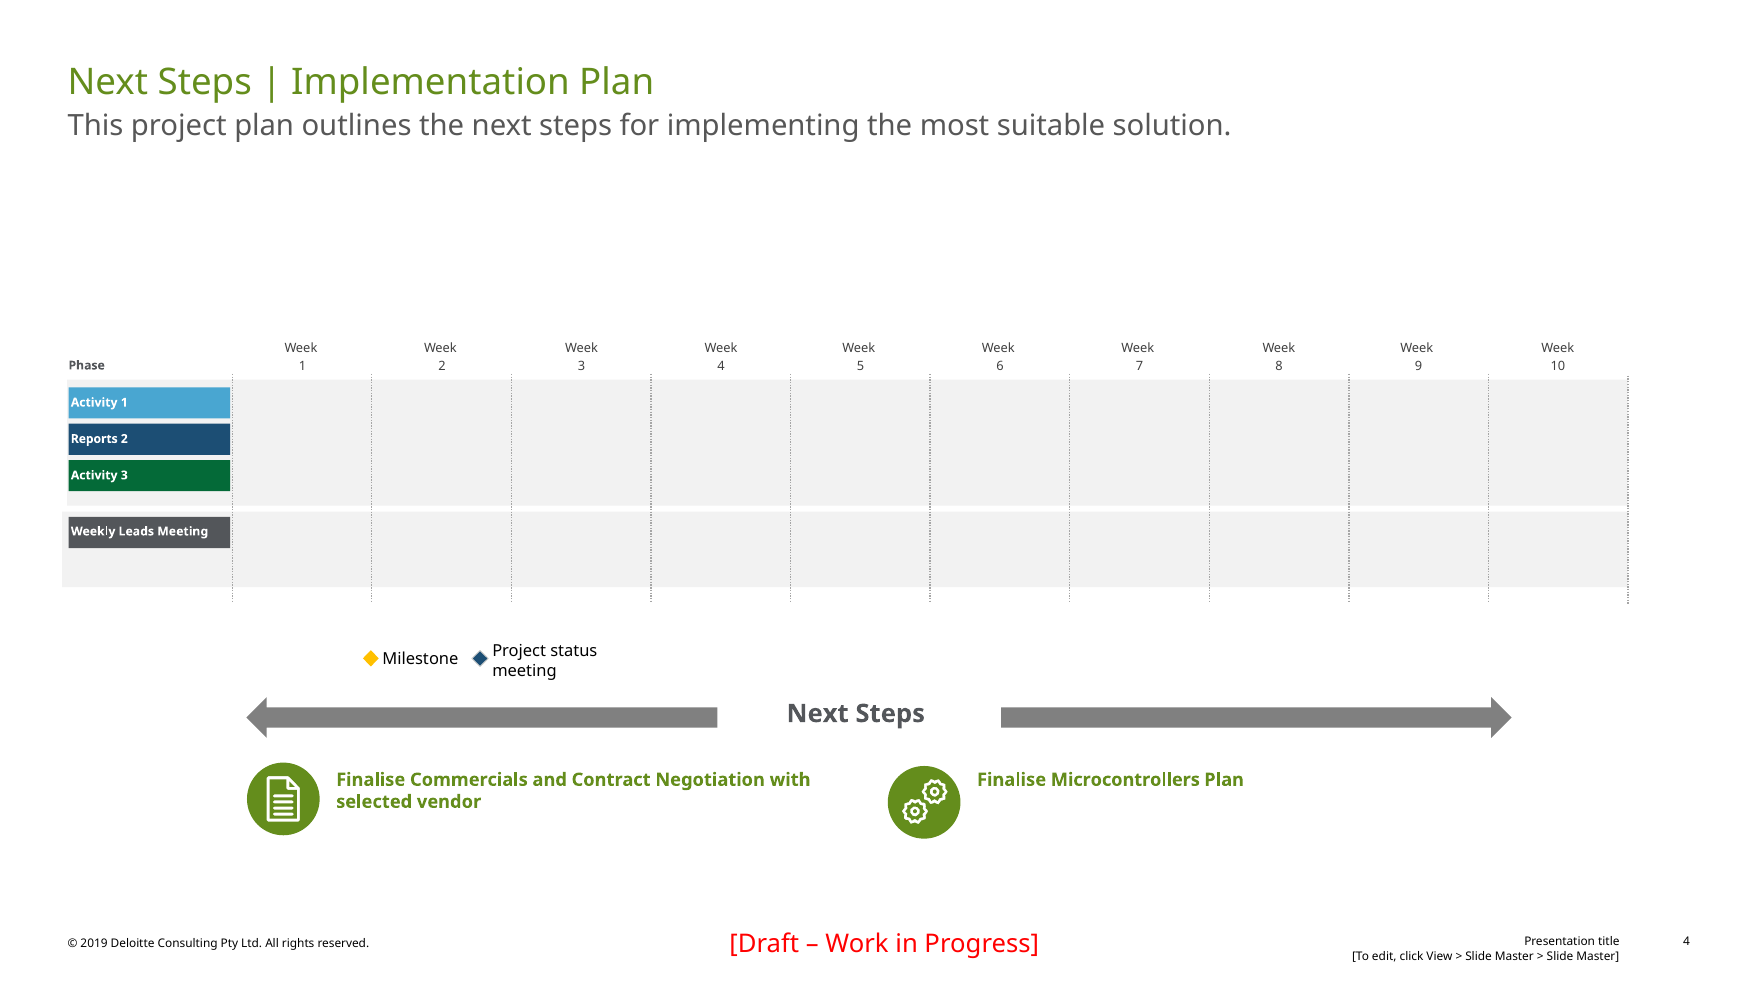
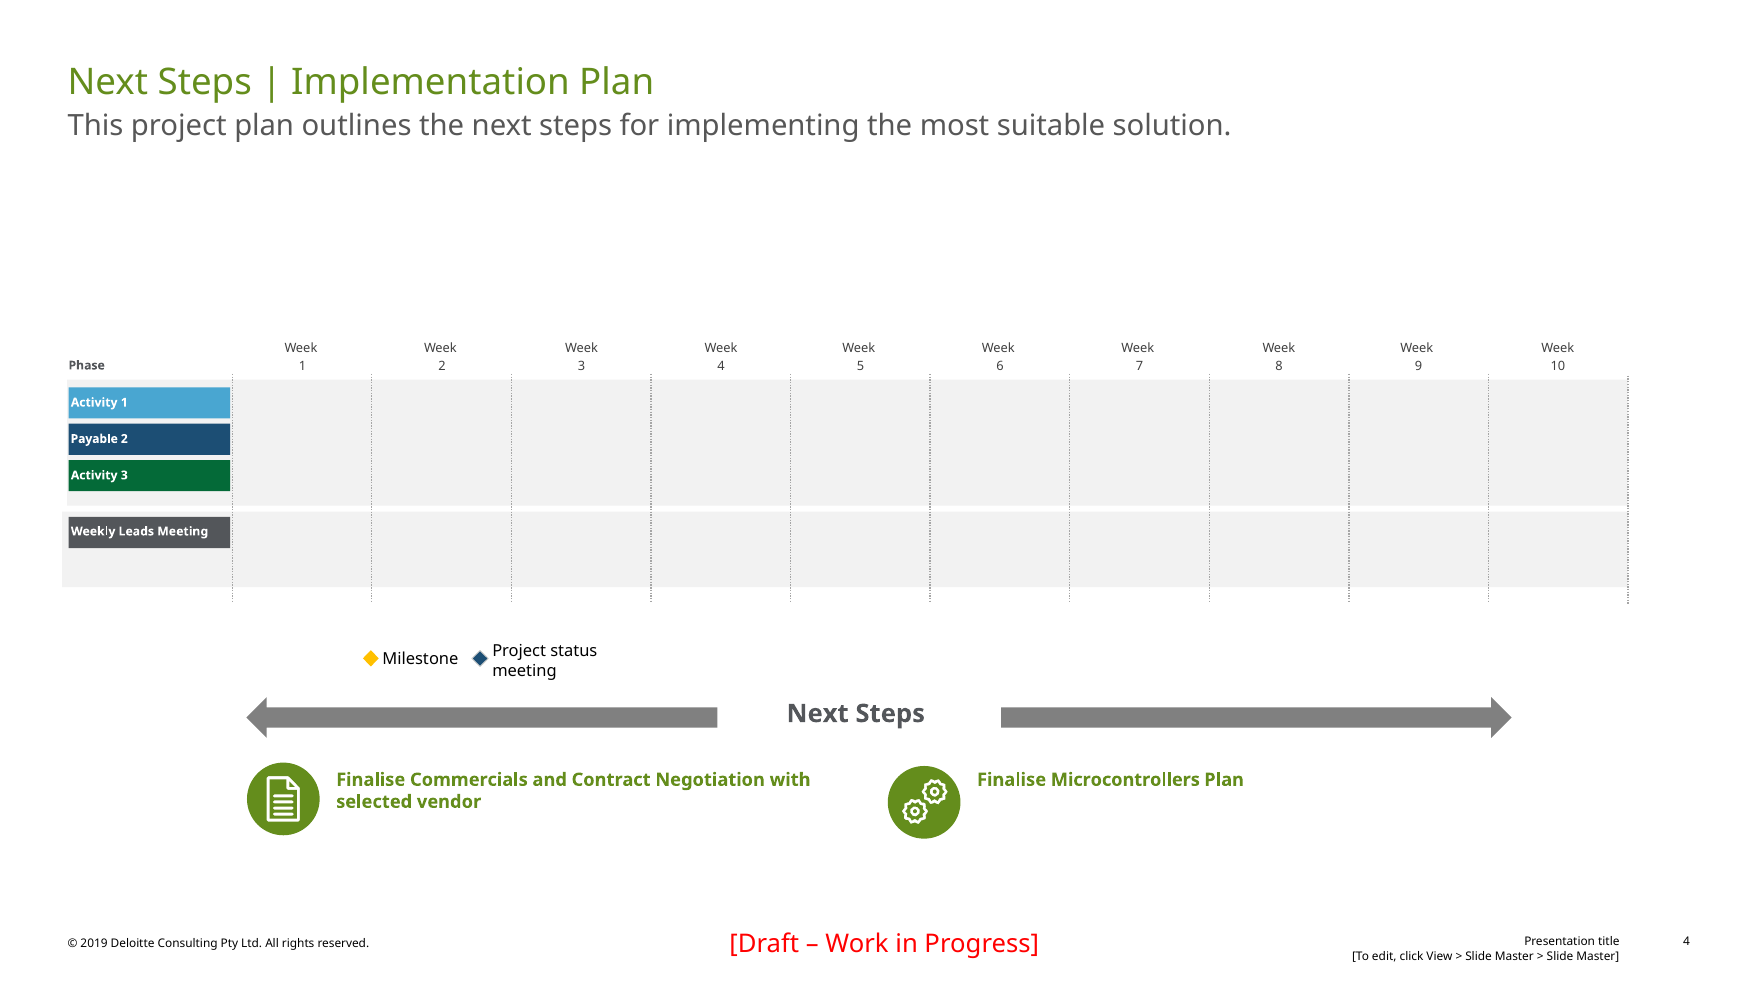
Reports: Reports -> Payable (94, 439)
